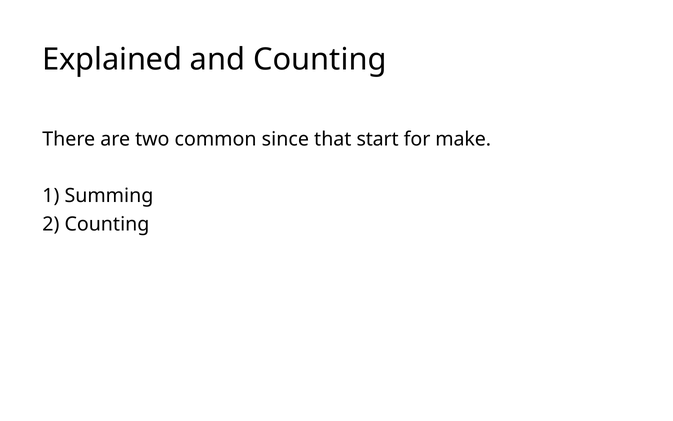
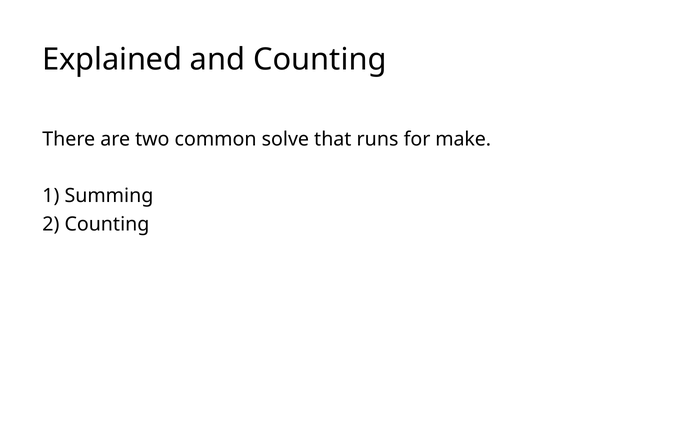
since: since -> solve (285, 139)
start: start -> runs (378, 139)
